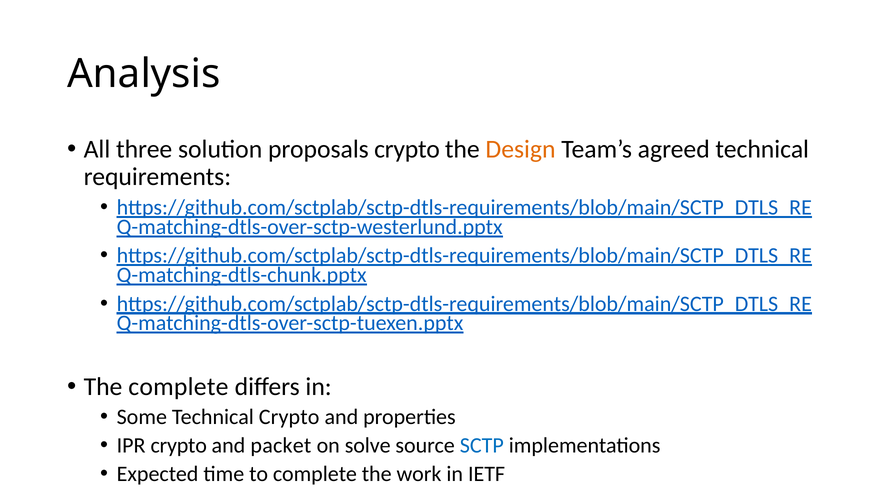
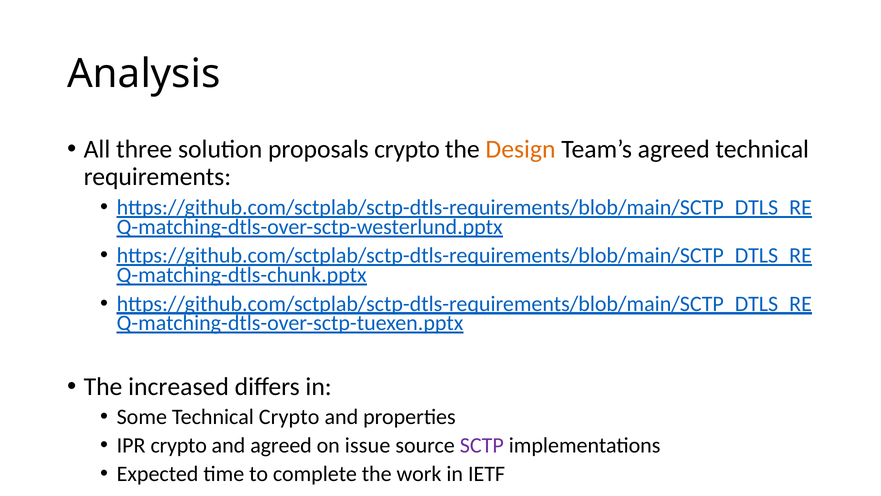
The complete: complete -> increased (179, 386)
and packet: packet -> agreed (281, 445)
solve: solve -> issue (368, 445)
SCTP colour: blue -> purple (482, 445)
